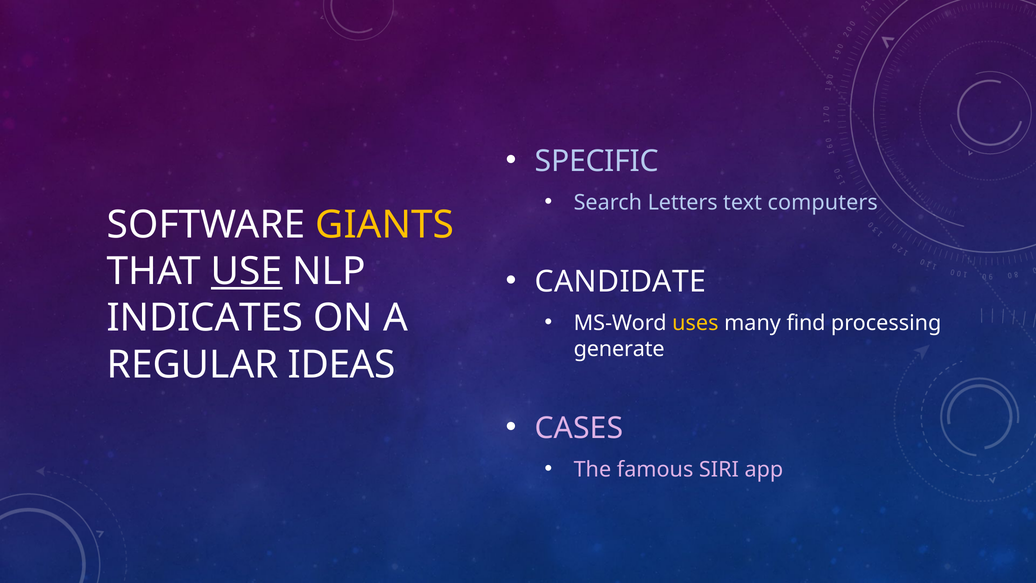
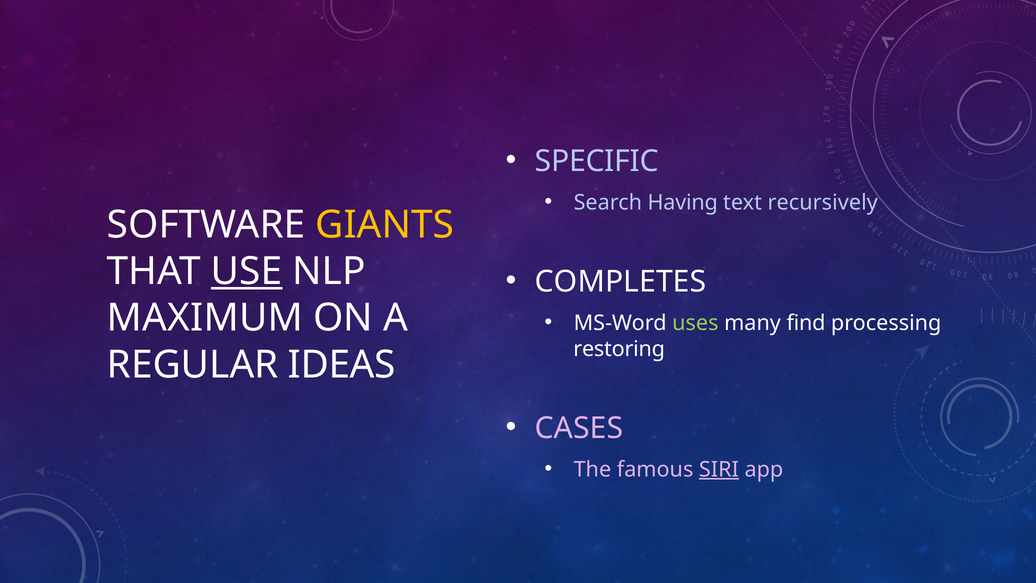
Letters: Letters -> Having (683, 202)
computers: computers -> recursively (823, 202)
CANDIDATE: CANDIDATE -> COMPLETES (621, 282)
INDICATES: INDICATES -> MAXIMUM (205, 318)
uses colour: yellow -> light green (695, 323)
generate: generate -> restoring (619, 349)
SIRI underline: none -> present (719, 469)
